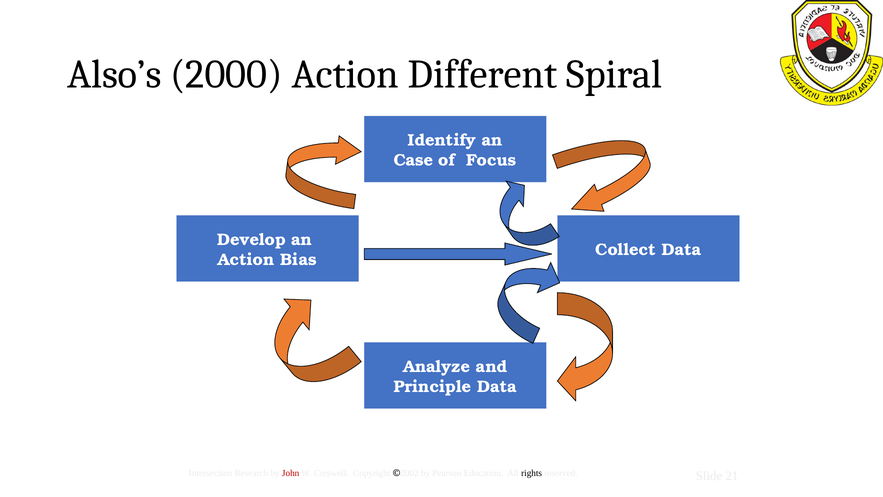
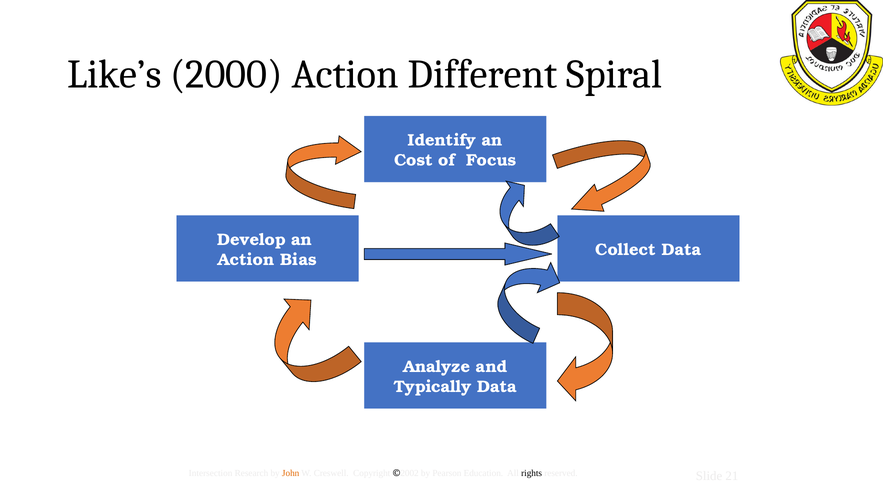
Also’s: Also’s -> Like’s (114, 74)
Case: Case -> Cost (413, 160)
Principle: Principle -> Typically (433, 386)
John colour: red -> orange (291, 473)
